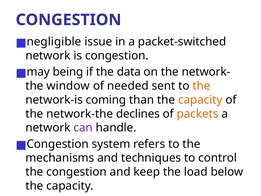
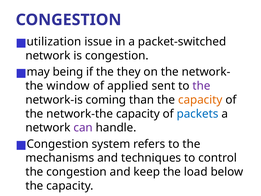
negligible: negligible -> utilization (54, 42)
data: data -> they (129, 72)
needed: needed -> applied (128, 86)
the colour: orange -> purple (201, 86)
network-the declines: declines -> capacity (138, 114)
packets colour: orange -> blue (198, 114)
